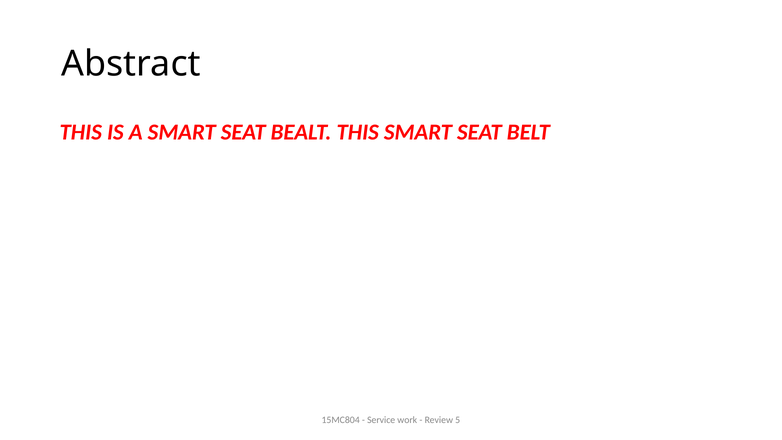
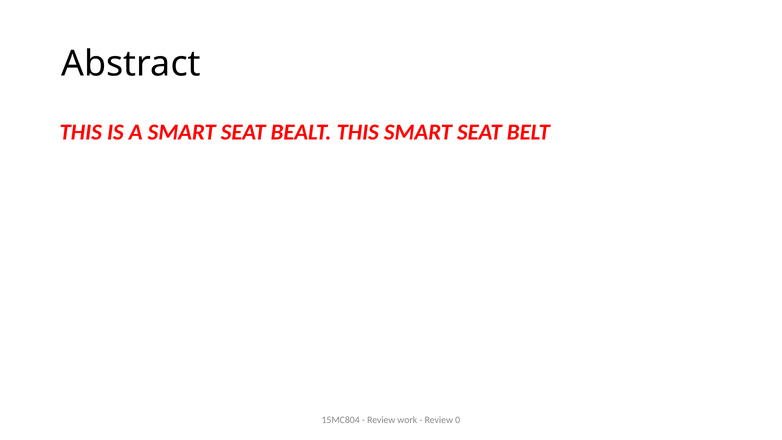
Service: Service -> Review (381, 420)
5: 5 -> 0 (458, 420)
